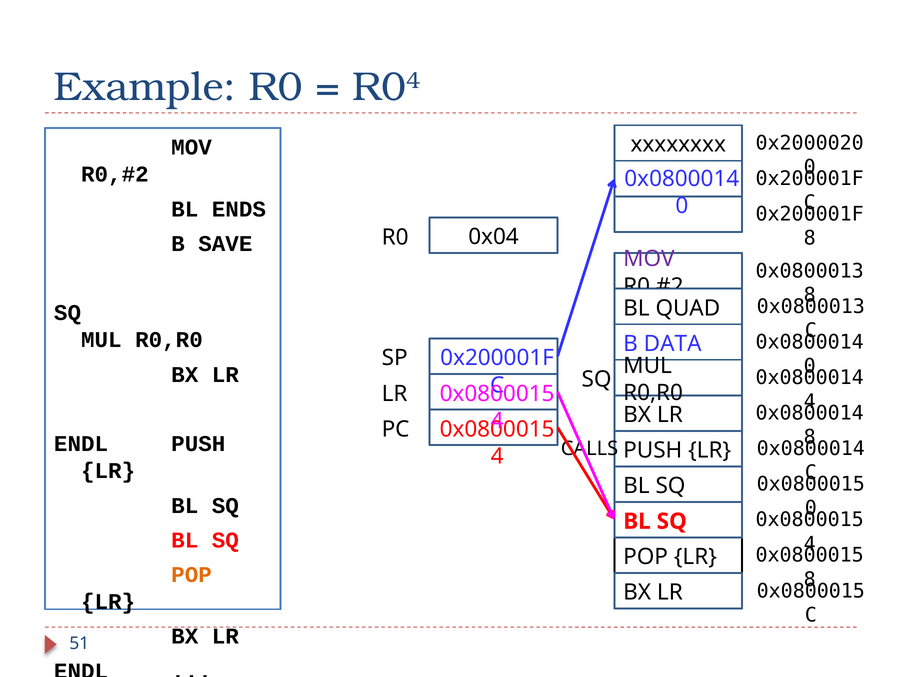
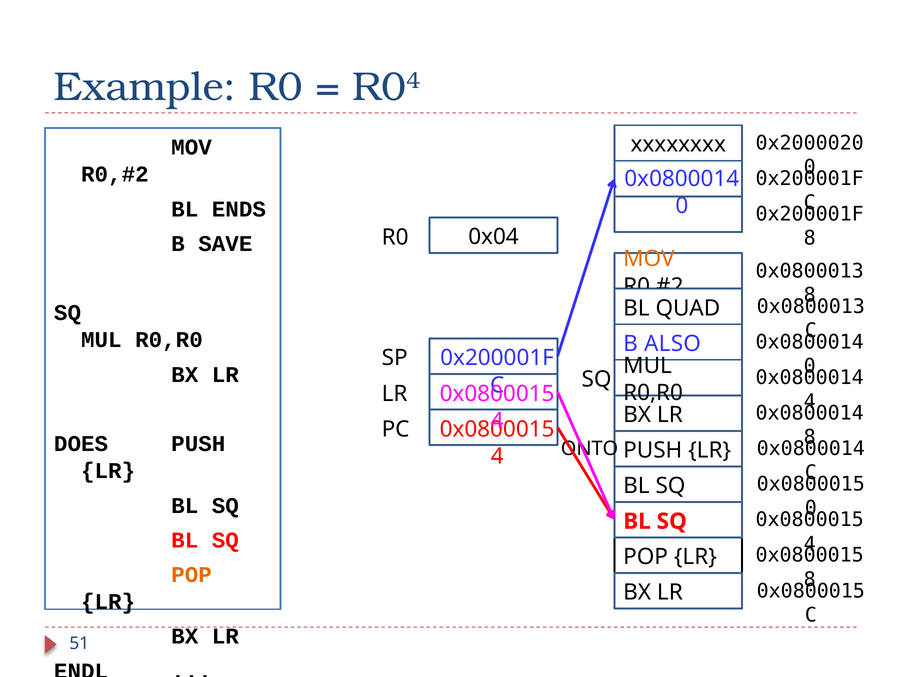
MOV colour: purple -> orange (649, 259)
DATA: DATA -> ALSO (673, 343)
ENDL: ENDL -> DOES (81, 444)
CALLS: CALLS -> ONTO (590, 448)
